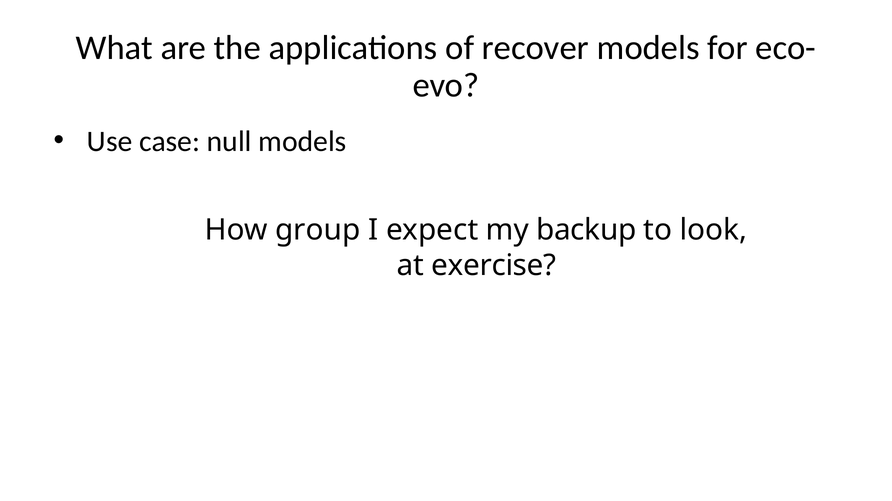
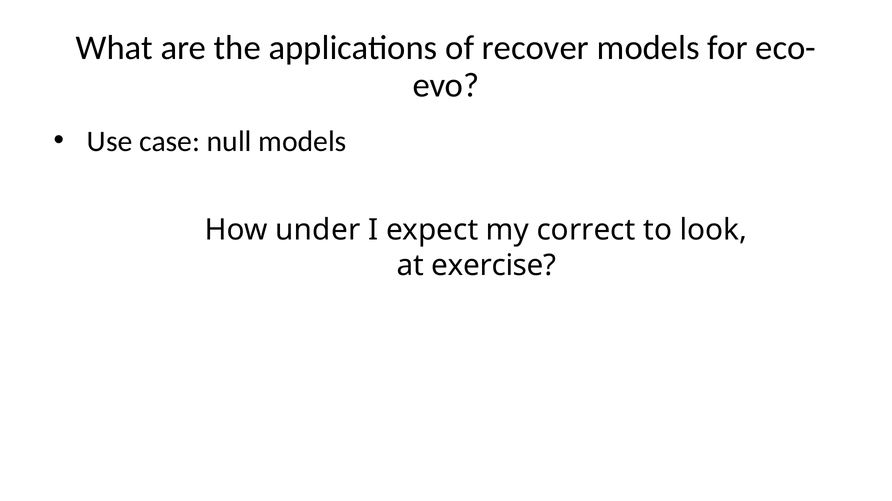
group: group -> under (318, 230)
backup: backup -> correct (586, 230)
